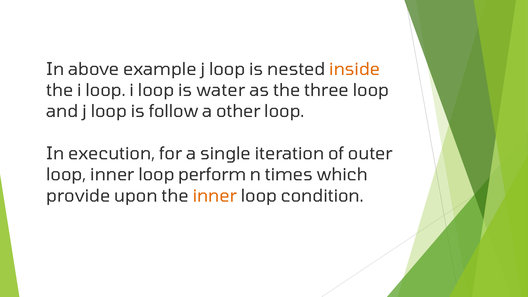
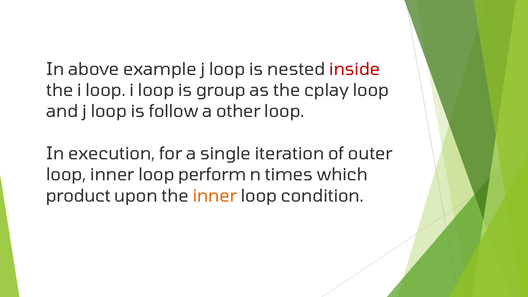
inside colour: orange -> red (355, 69)
water: water -> group (221, 90)
three: three -> cplay (327, 90)
provide: provide -> product (78, 196)
